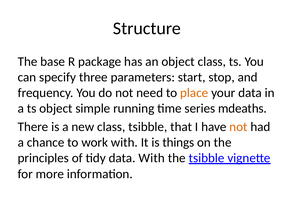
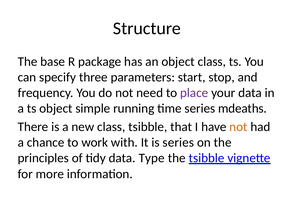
place colour: orange -> purple (194, 93)
is things: things -> series (178, 143)
data With: With -> Type (152, 158)
